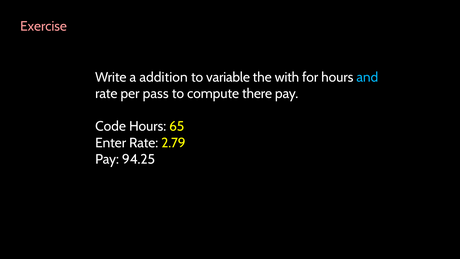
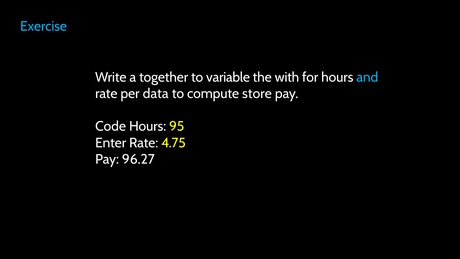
Exercise colour: pink -> light blue (43, 26)
addition: addition -> together (164, 77)
pass: pass -> data (156, 94)
there: there -> store (257, 94)
65: 65 -> 95 (177, 126)
2.79: 2.79 -> 4.75 (173, 143)
94.25: 94.25 -> 96.27 (138, 159)
